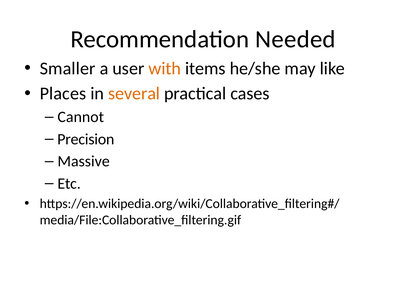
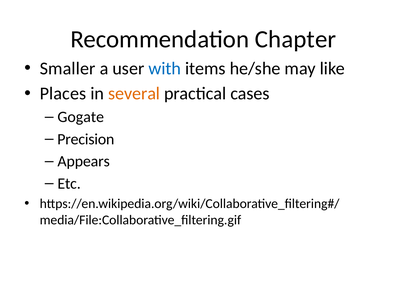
Needed: Needed -> Chapter (295, 39)
with colour: orange -> blue (165, 68)
Cannot: Cannot -> Gogate (81, 117)
Massive: Massive -> Appears (84, 161)
